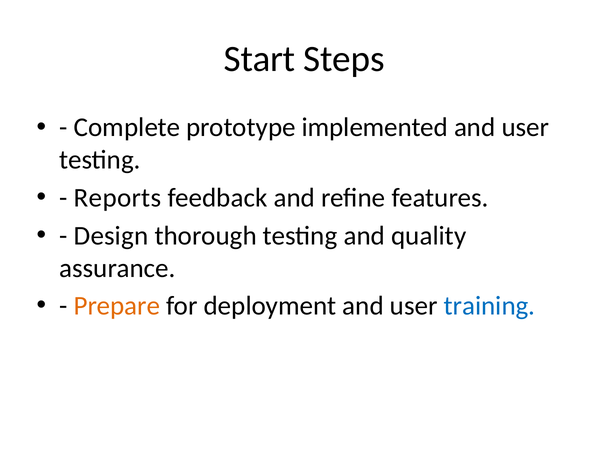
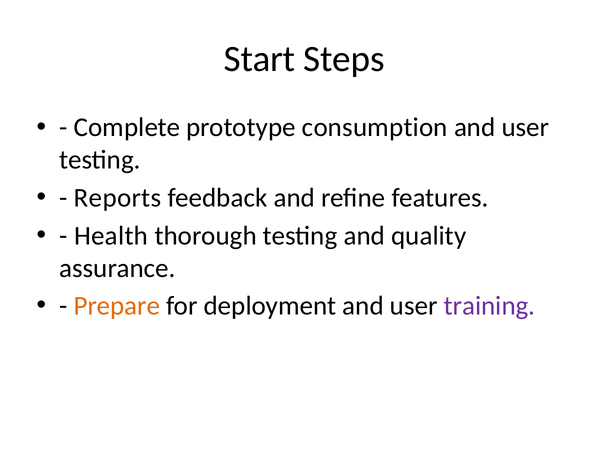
implemented: implemented -> consumption (375, 128)
Design: Design -> Health (111, 236)
training colour: blue -> purple (490, 306)
